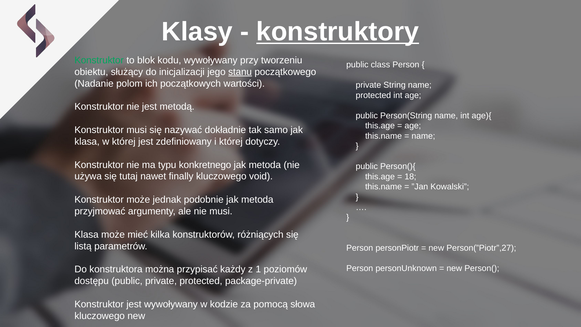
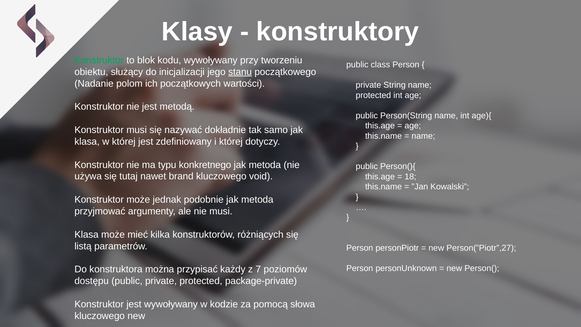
konstruktory underline: present -> none (338, 32)
finally: finally -> brand (181, 176)
1: 1 -> 7 (258, 269)
